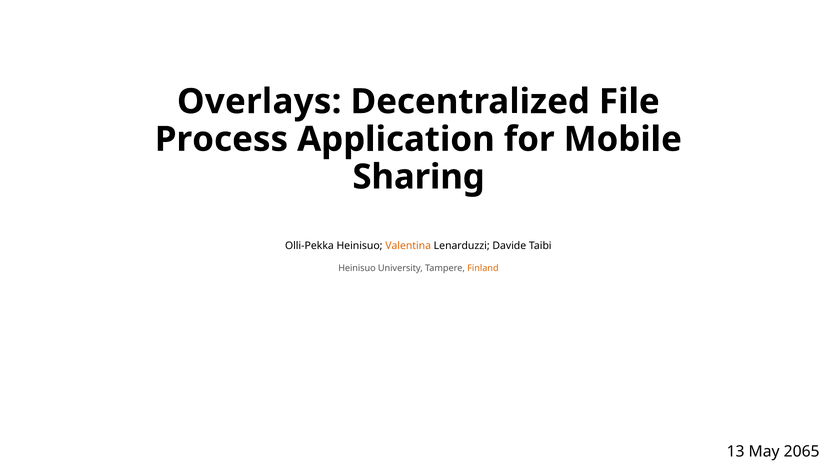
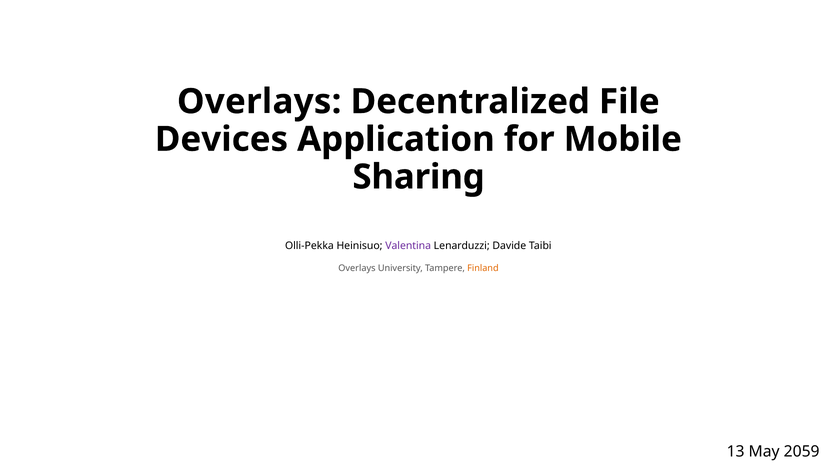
Process: Process -> Devices (221, 139)
Valentina colour: orange -> purple (408, 245)
Heinisuo: Heinisuo -> Overlays (357, 268)
2065: 2065 -> 2059 (802, 451)
